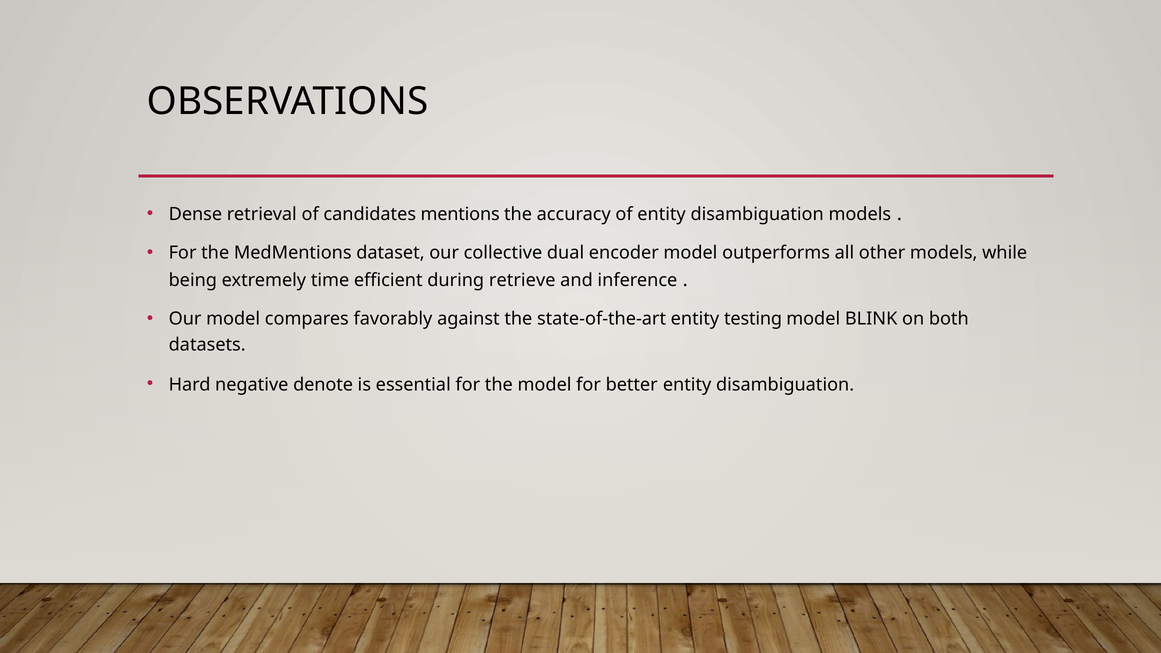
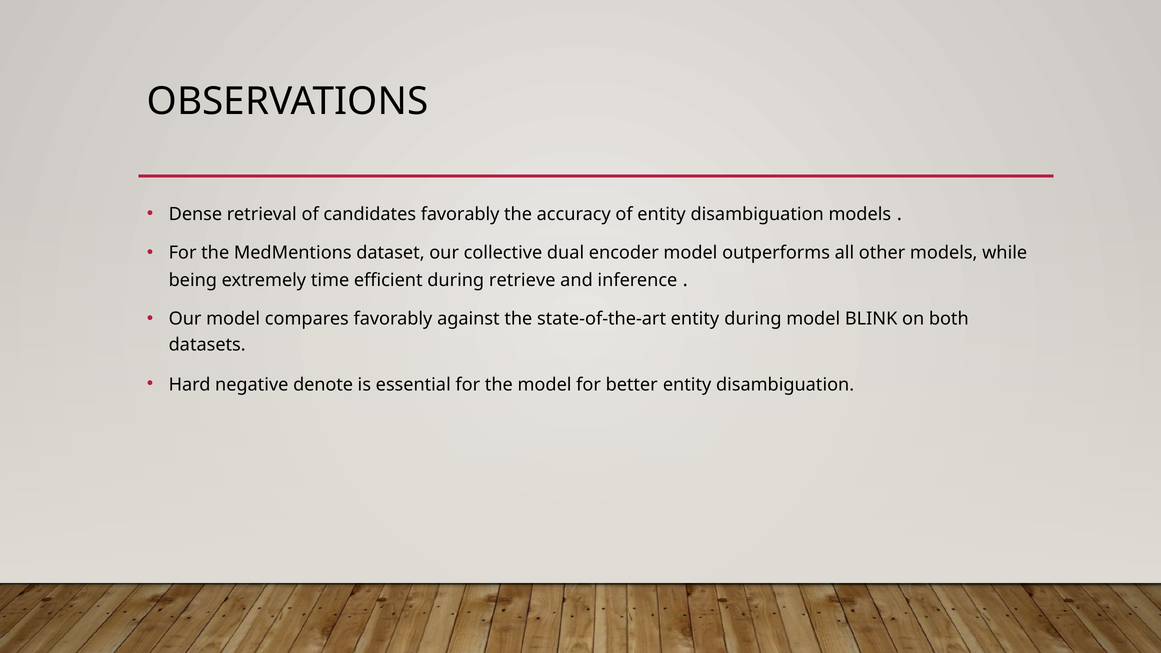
candidates mentions: mentions -> favorably (460, 214)
entity testing: testing -> during (753, 319)
